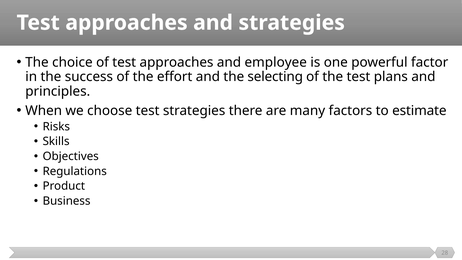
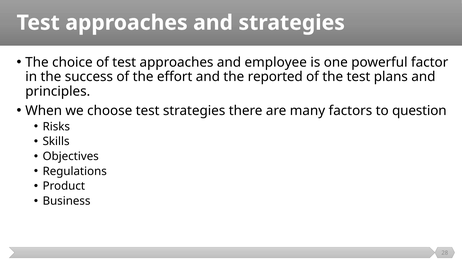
selecting: selecting -> reported (275, 77)
estimate: estimate -> question (419, 111)
